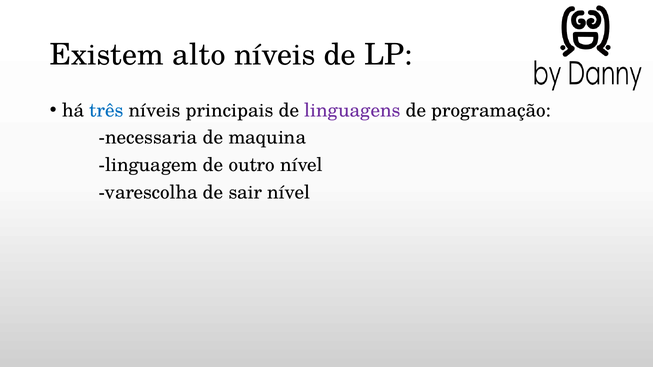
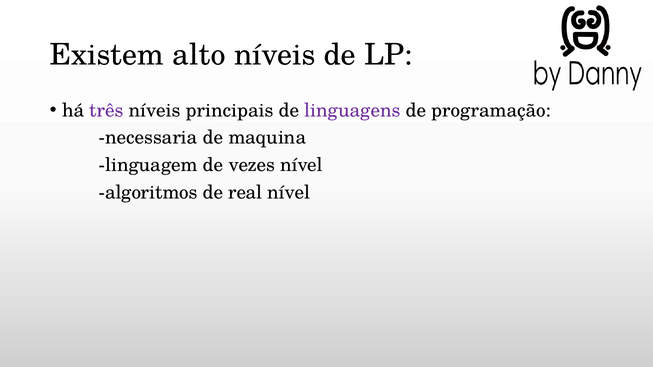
três colour: blue -> purple (107, 110)
outro: outro -> vezes (252, 165)
varescolha: varescolha -> algoritmos (148, 193)
sair: sair -> real (245, 193)
